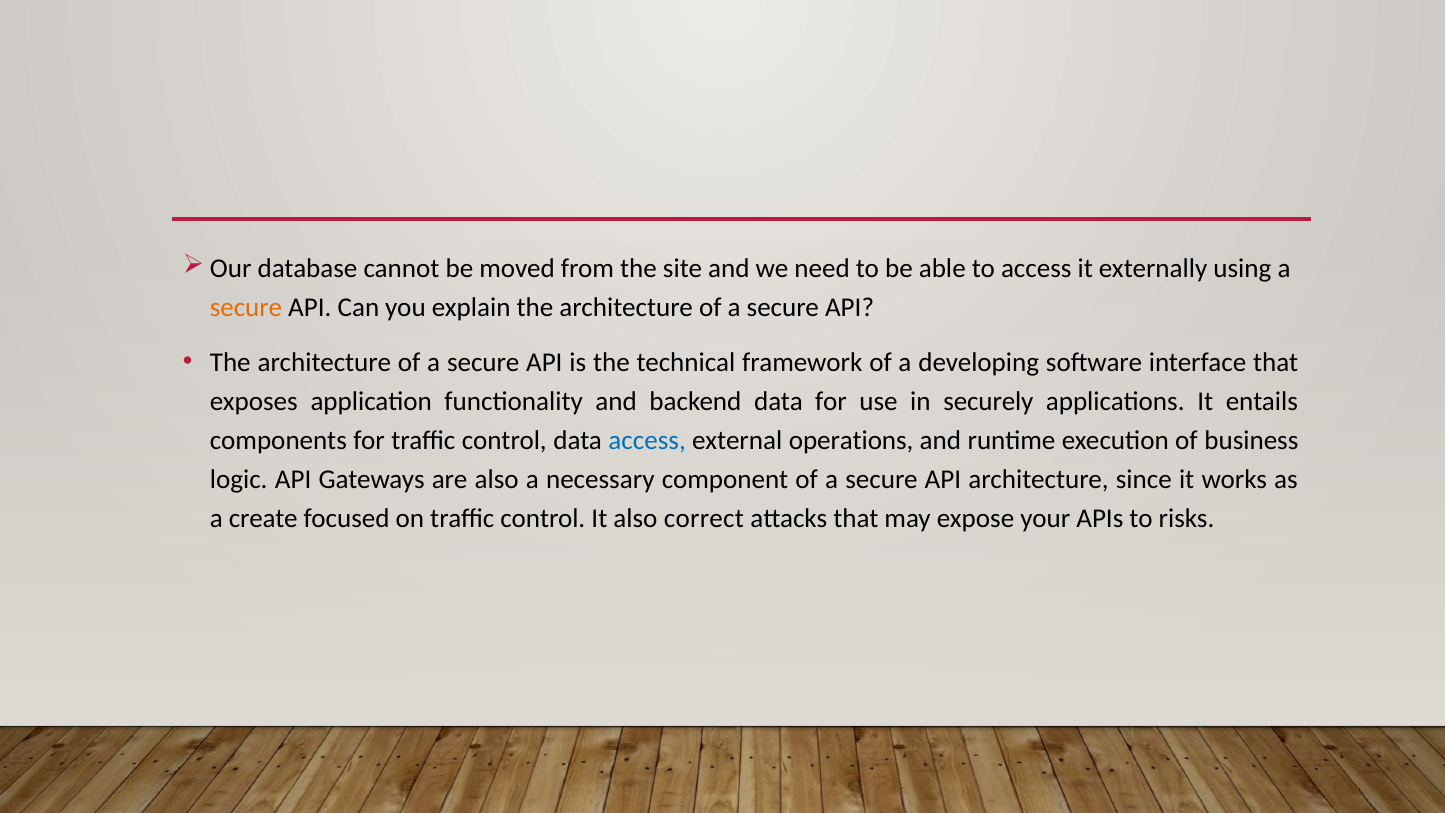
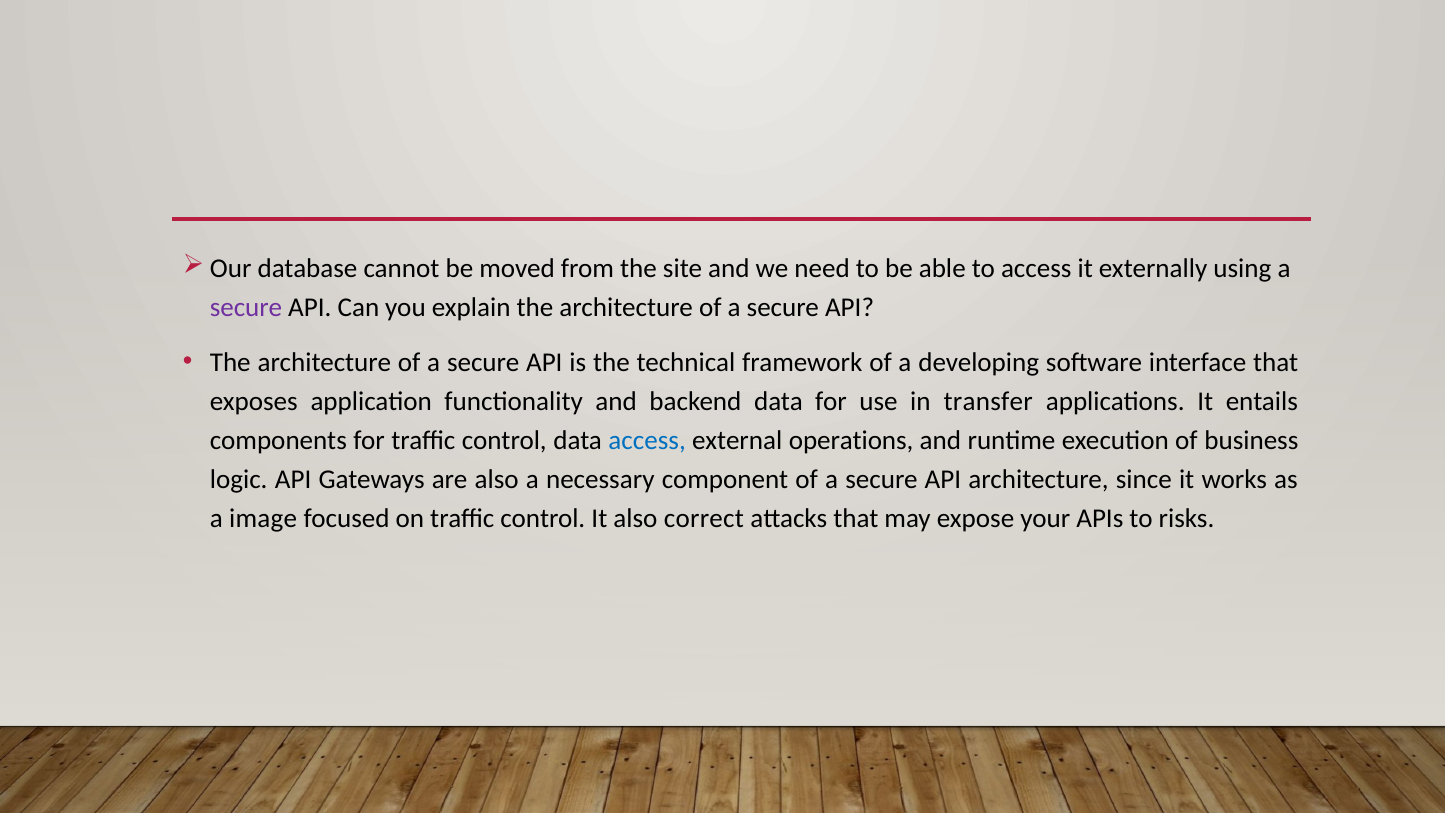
secure colour: orange -> purple (246, 308)
securely: securely -> transfer (988, 401)
create: create -> image (263, 518)
